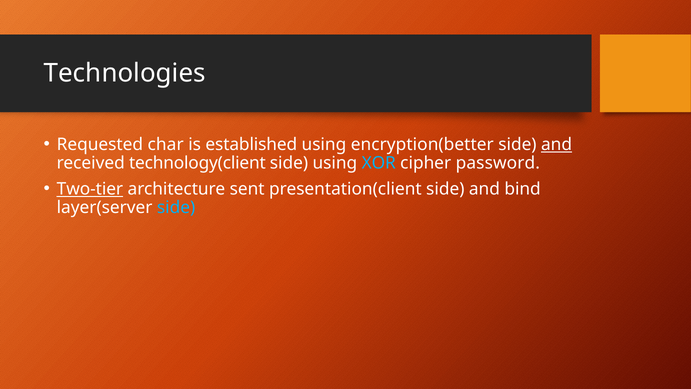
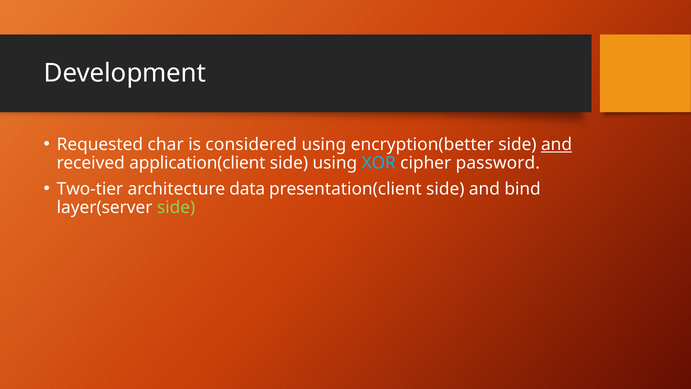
Technologies: Technologies -> Development (125, 73)
established: established -> considered (251, 144)
technology(client: technology(client -> application(client (197, 163)
Two-tier underline: present -> none (90, 189)
sent: sent -> data (247, 189)
side colour: light blue -> light green (176, 207)
